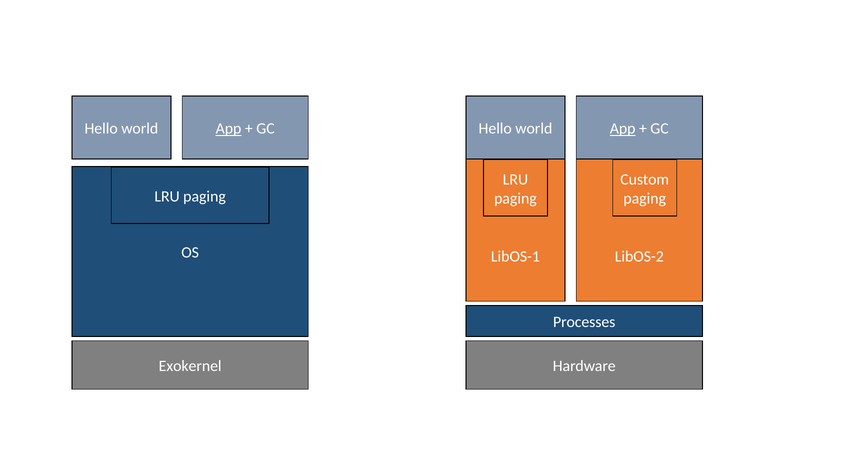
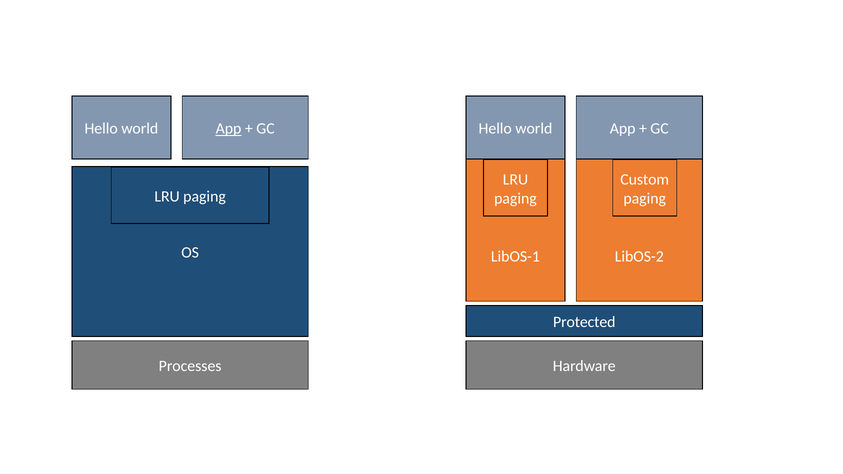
App underline: present -> none (623, 129)
Processes: Processes -> Protected (584, 322)
Exokernel: Exokernel -> Processes (190, 366)
